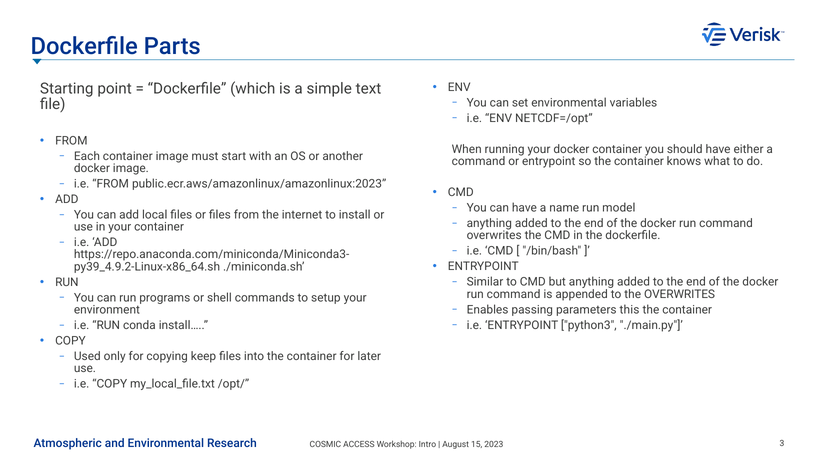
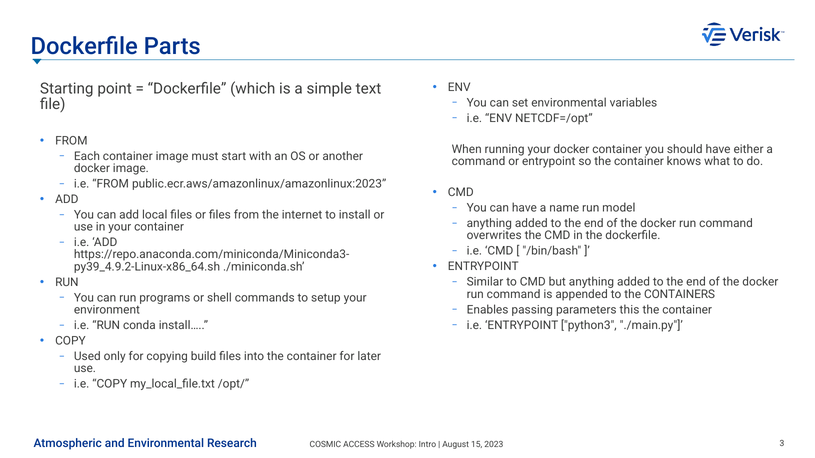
the OVERWRITES: OVERWRITES -> CONTAINERS (680, 294)
keep: keep -> build (204, 357)
